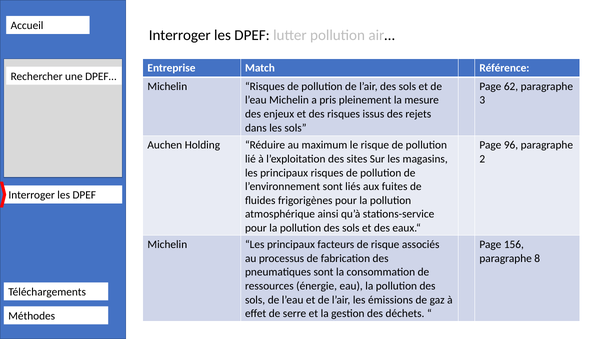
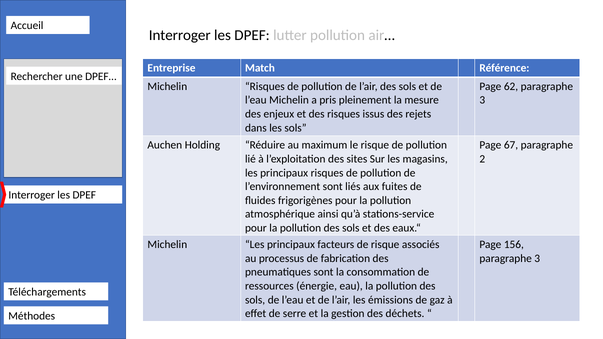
96: 96 -> 67 (511, 145)
8: 8 -> 3 (537, 259)
